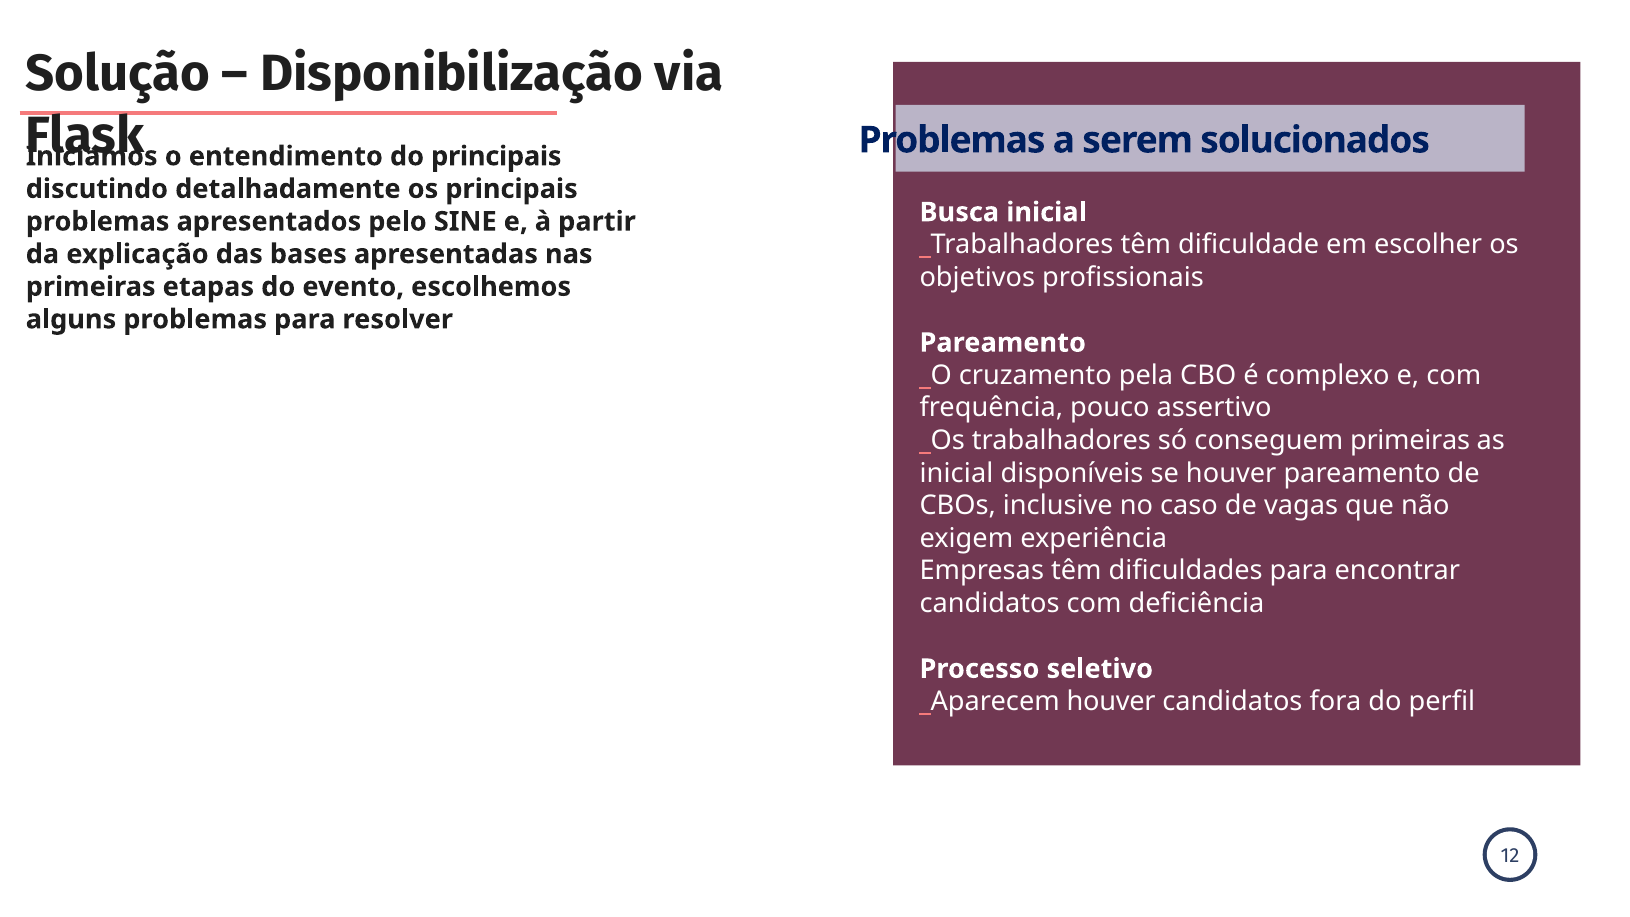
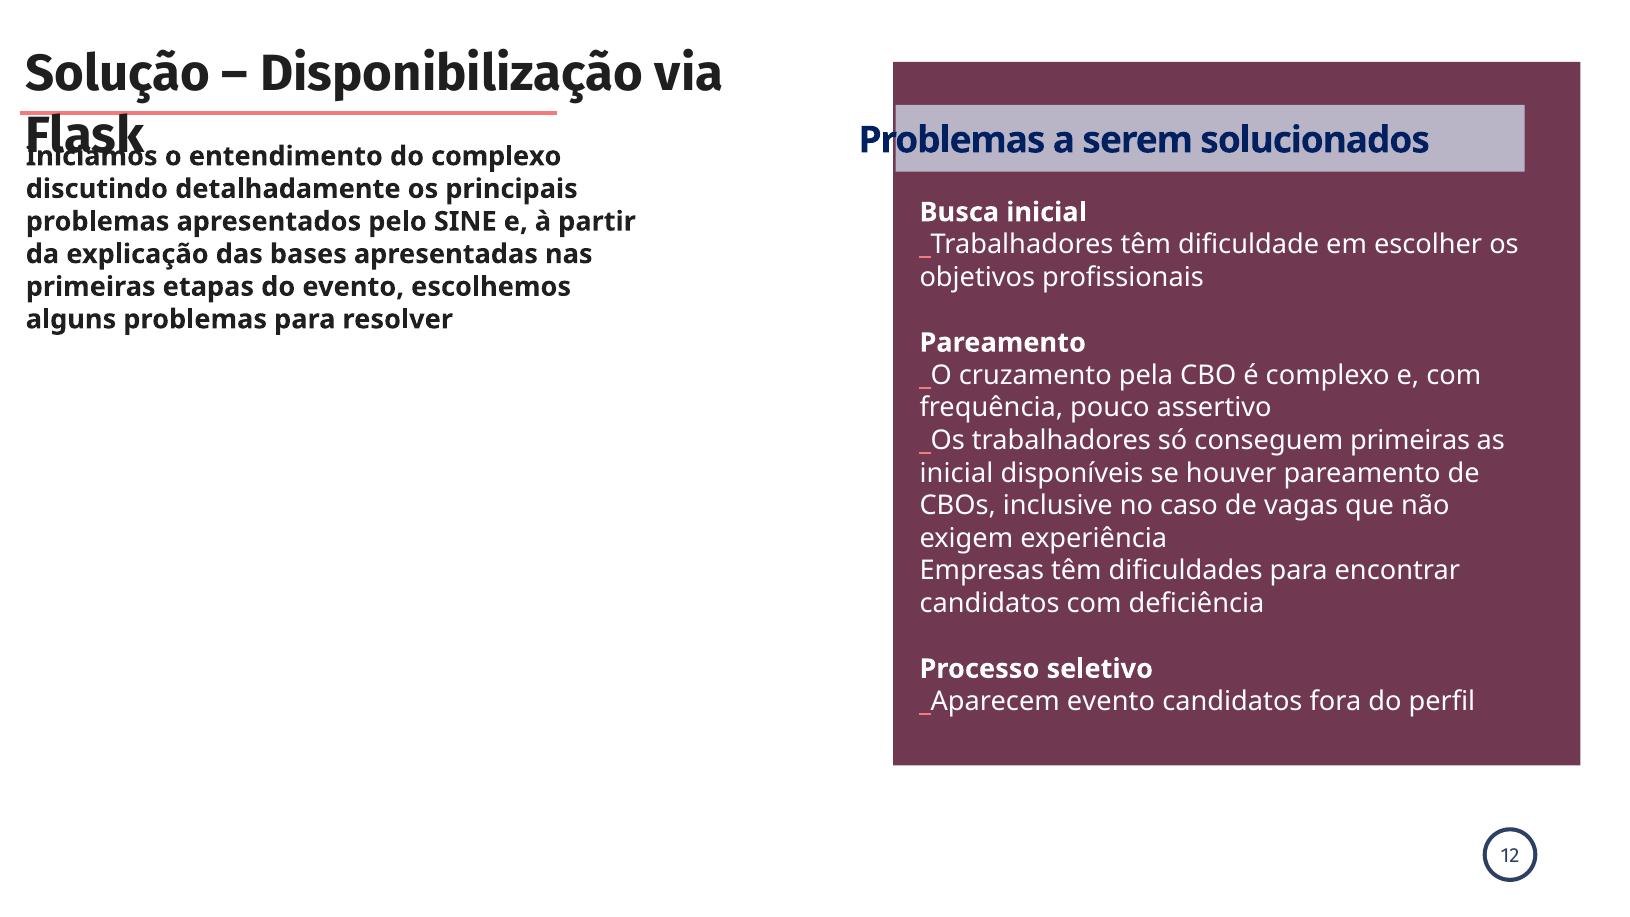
do principais: principais -> complexo (496, 156)
houver: houver -> evento (1111, 702)
